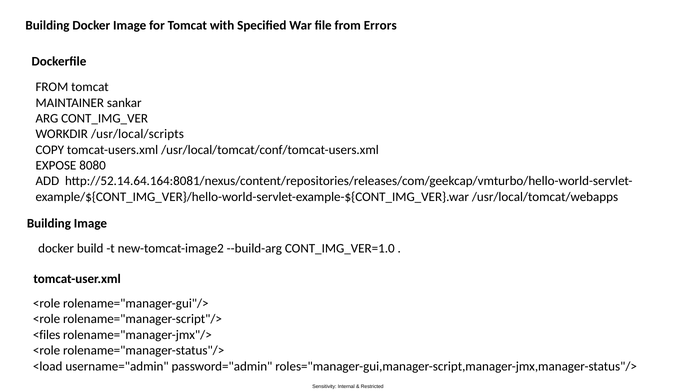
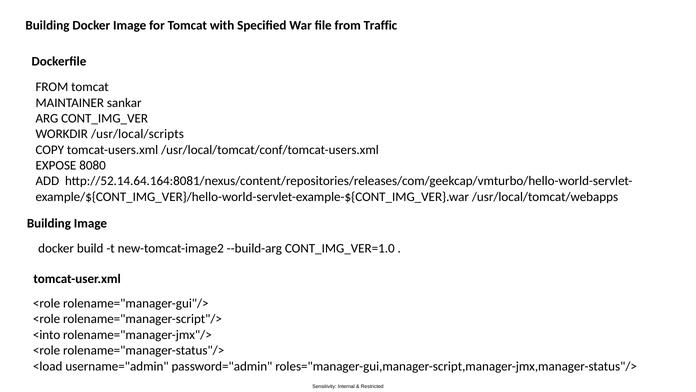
Errors: Errors -> Traffic (380, 25)
<files: <files -> <into (47, 334)
